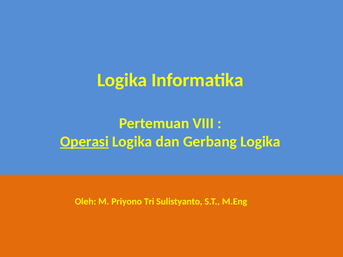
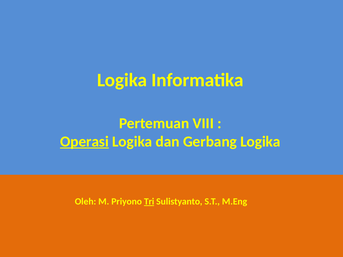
Tri underline: none -> present (149, 202)
